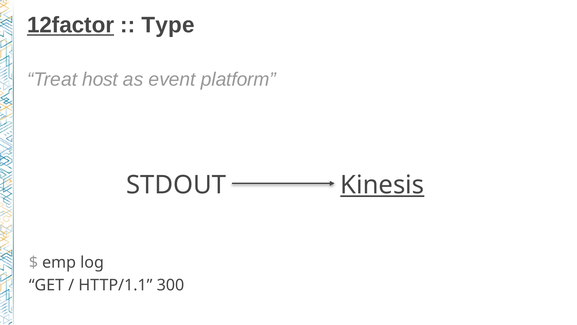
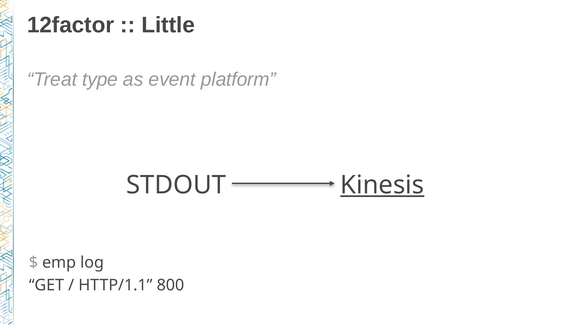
12factor underline: present -> none (71, 25)
Type: Type -> Little (168, 25)
host: host -> type (100, 79)
300: 300 -> 800 (170, 285)
